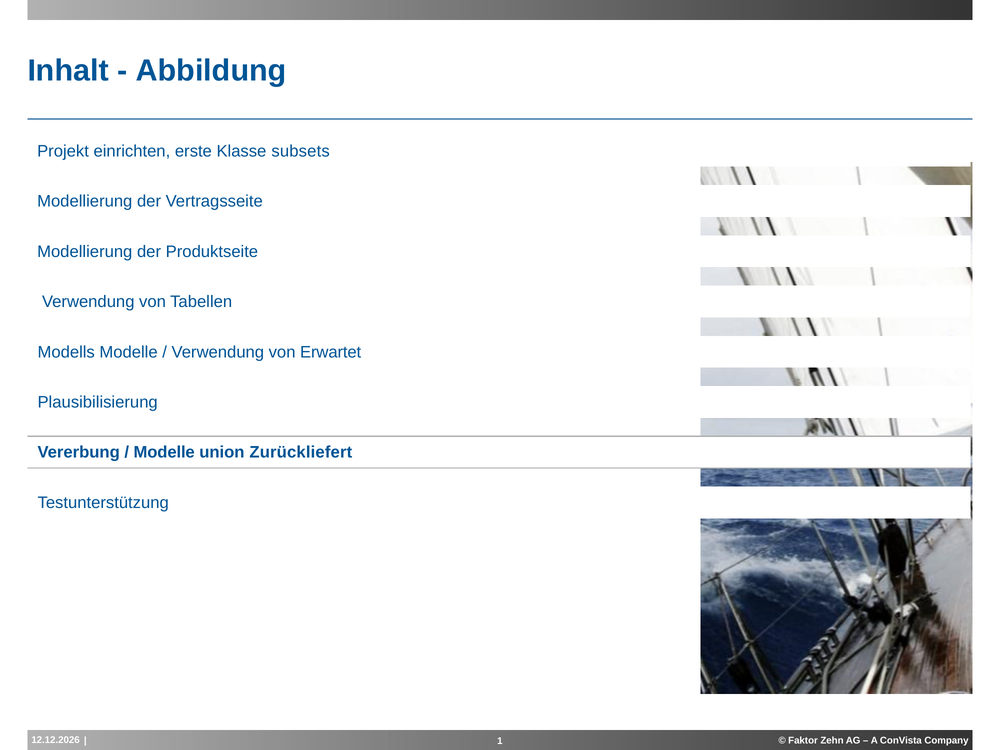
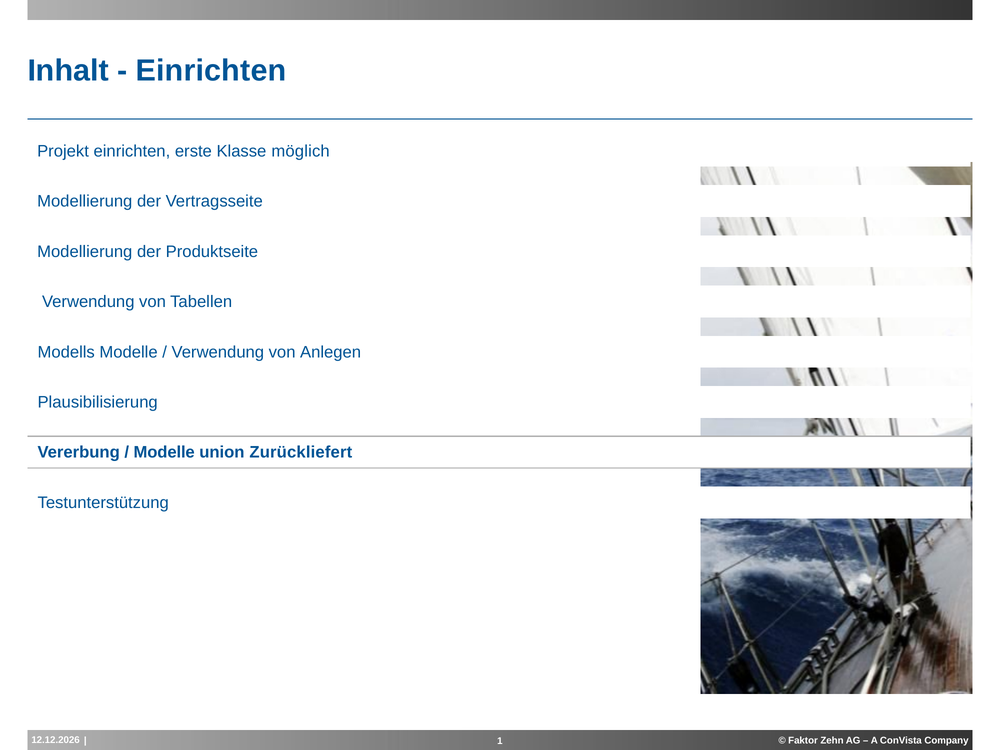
Abbildung: Abbildung -> Einrichten (211, 71)
subsets: subsets -> möglich (301, 151)
Erwartet: Erwartet -> Anlegen (331, 352)
